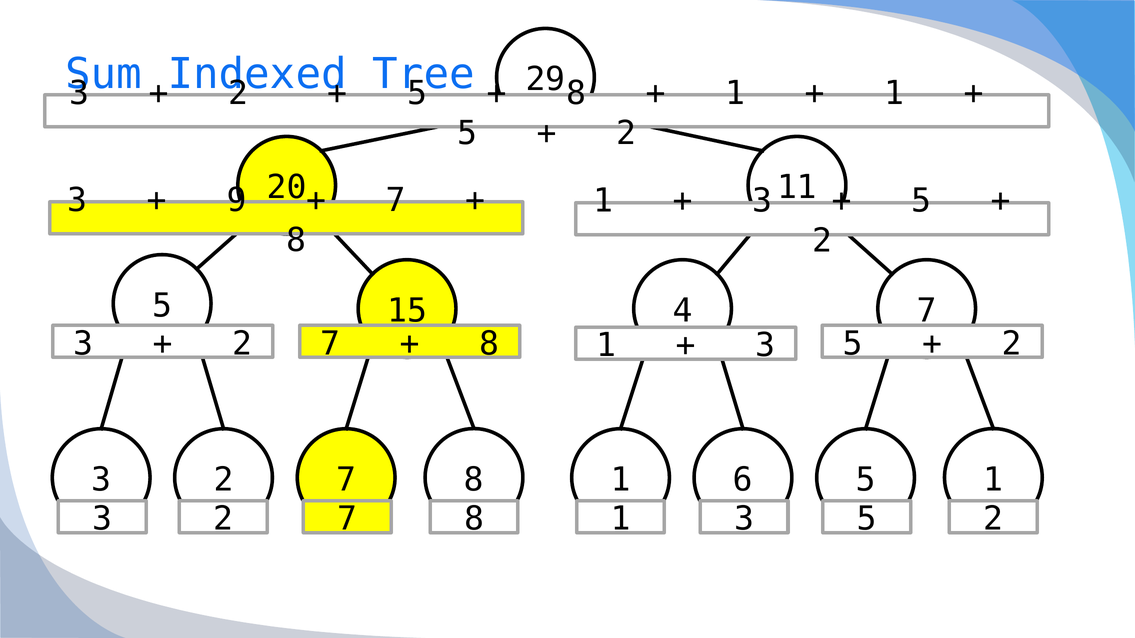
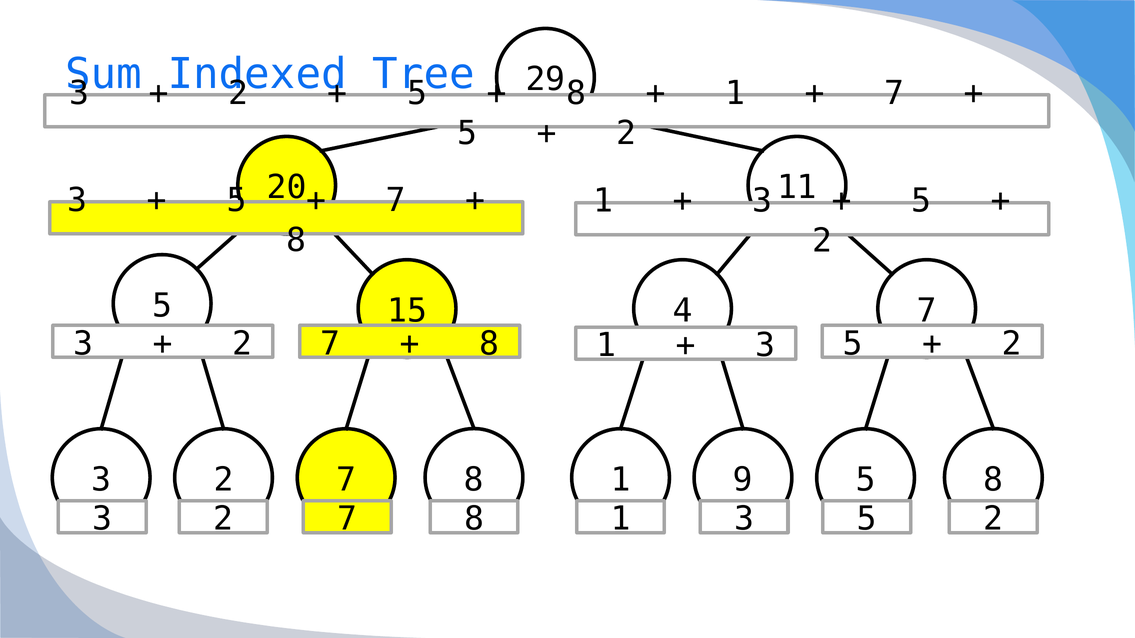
1: 1 -> 7 (894, 93)
9: 9 -> 5 (236, 201)
6: 6 -> 9 (743, 480)
5 1: 1 -> 8 (993, 480)
